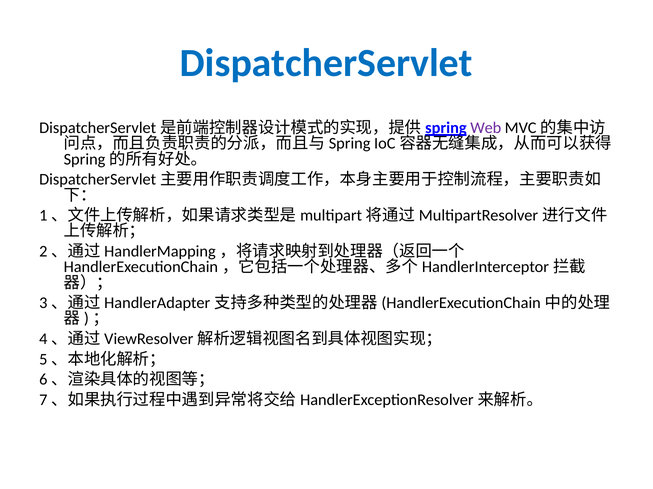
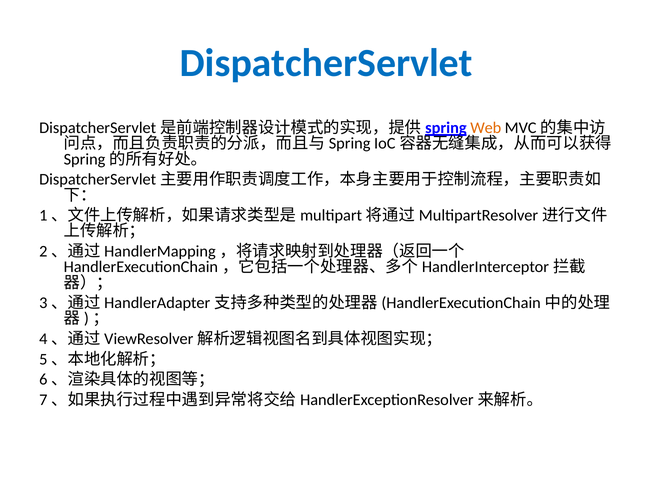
Web colour: purple -> orange (486, 128)
